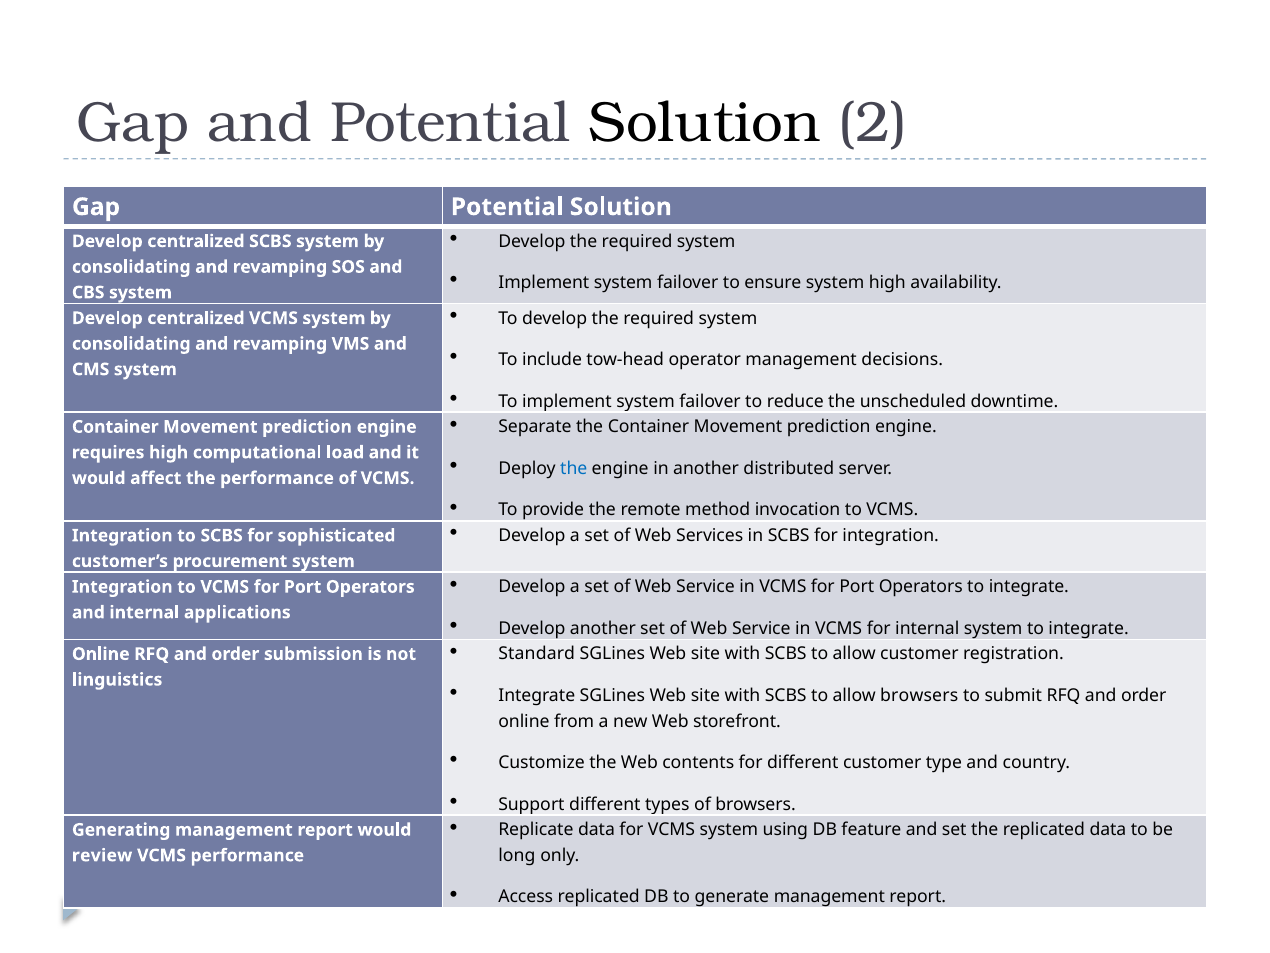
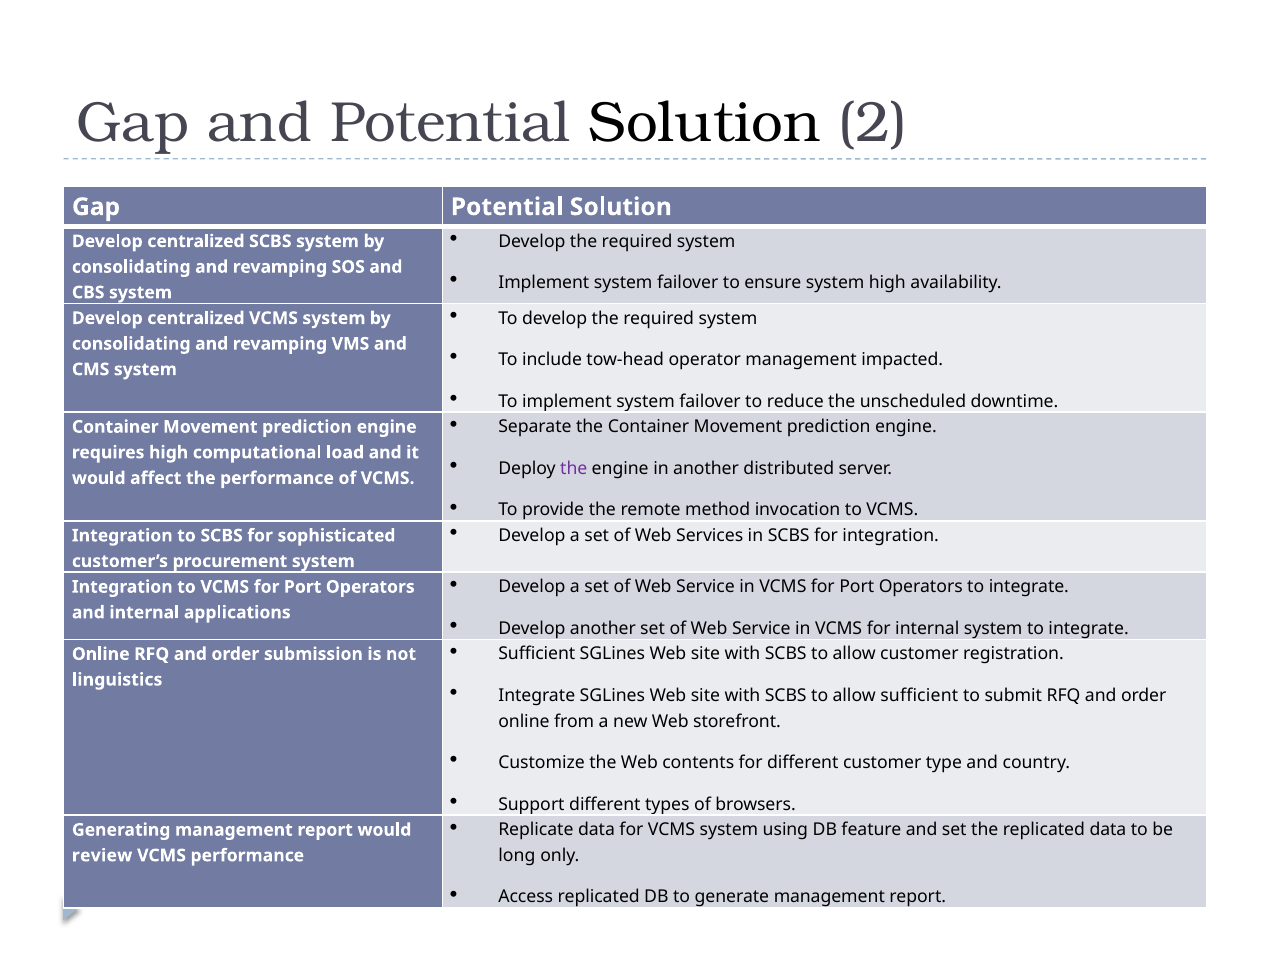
decisions: decisions -> impacted (902, 360)
the colour: blue -> purple (574, 468)
Standard: Standard -> Sufficient (537, 654)
allow browsers: browsers -> sufficient (919, 695)
